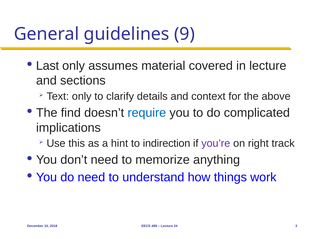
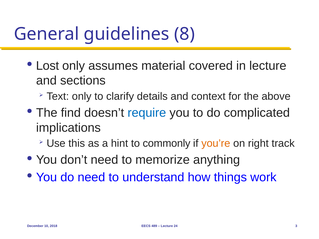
9: 9 -> 8 (184, 34)
Last: Last -> Lost (48, 66)
indirection: indirection -> commonly (167, 144)
you’re colour: purple -> orange (216, 144)
